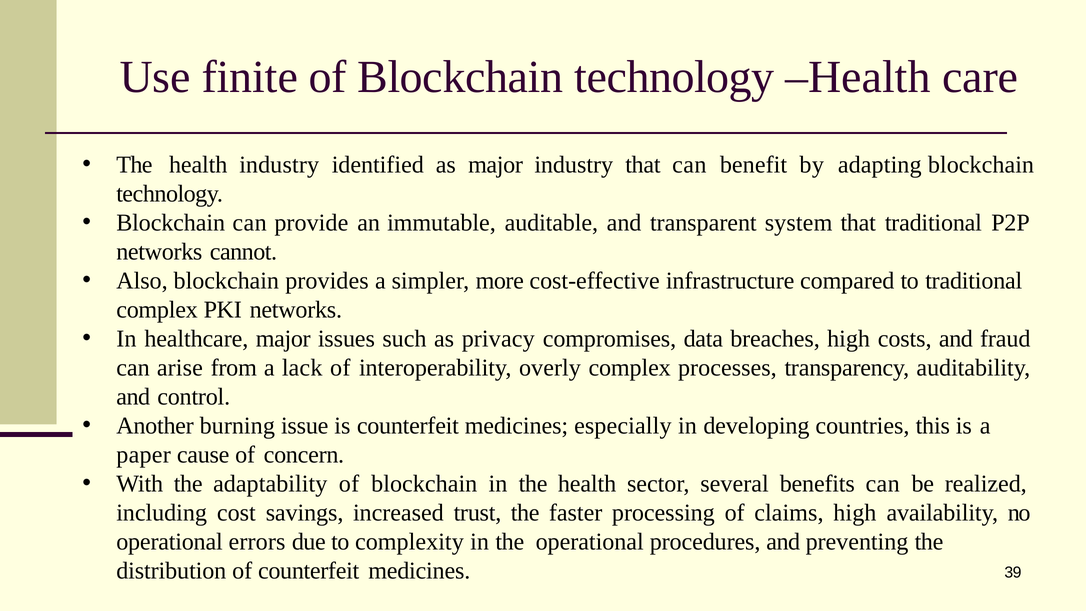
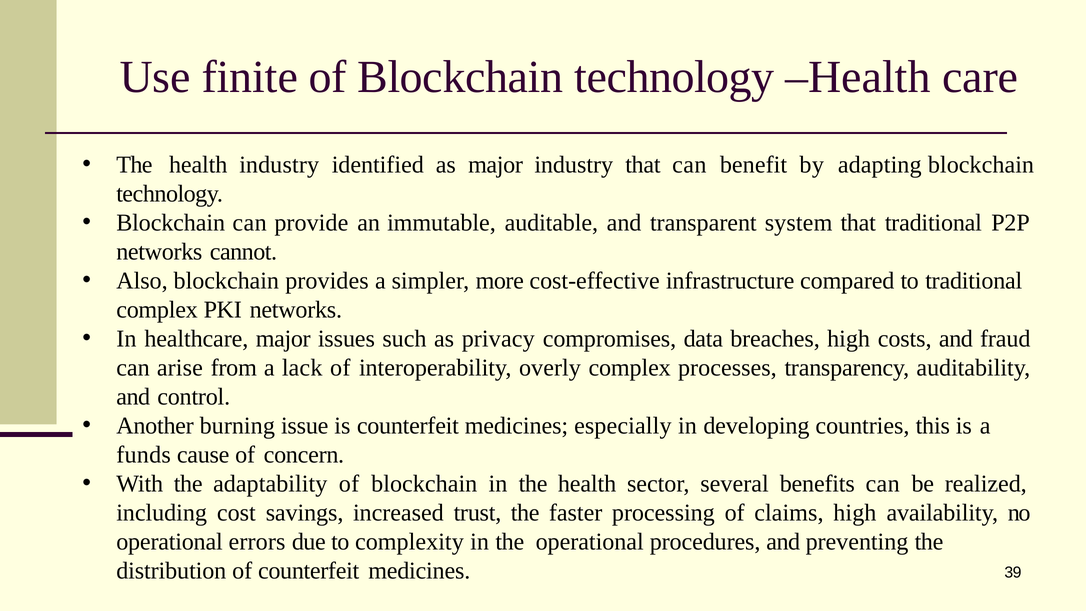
paper: paper -> funds (144, 455)
